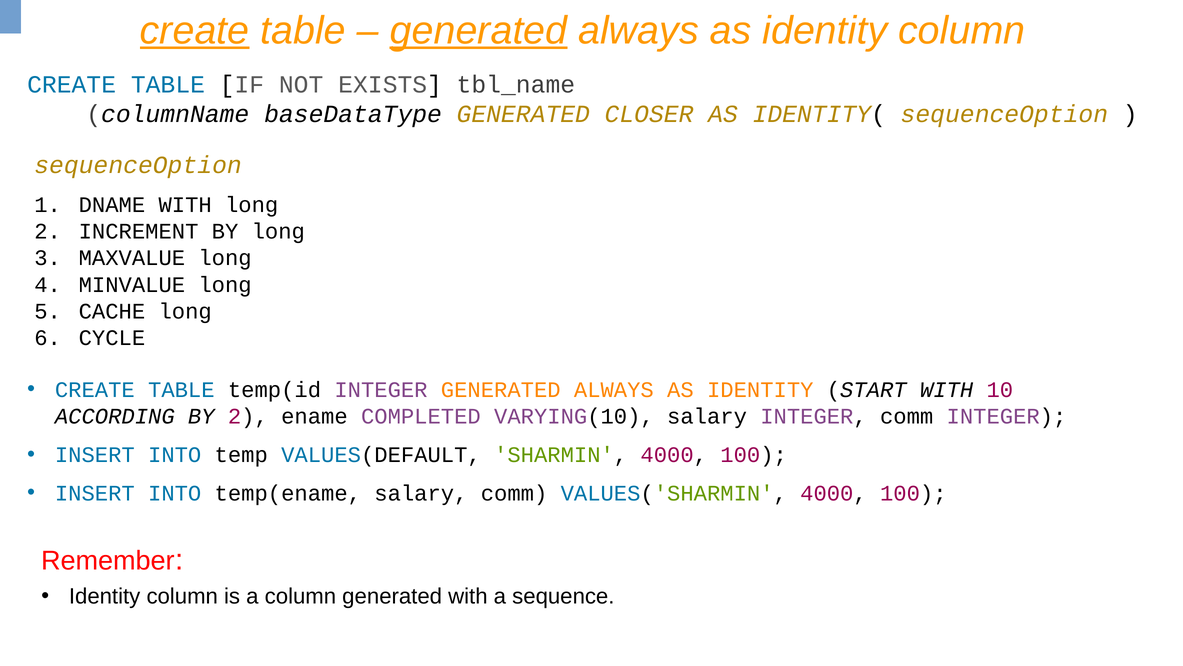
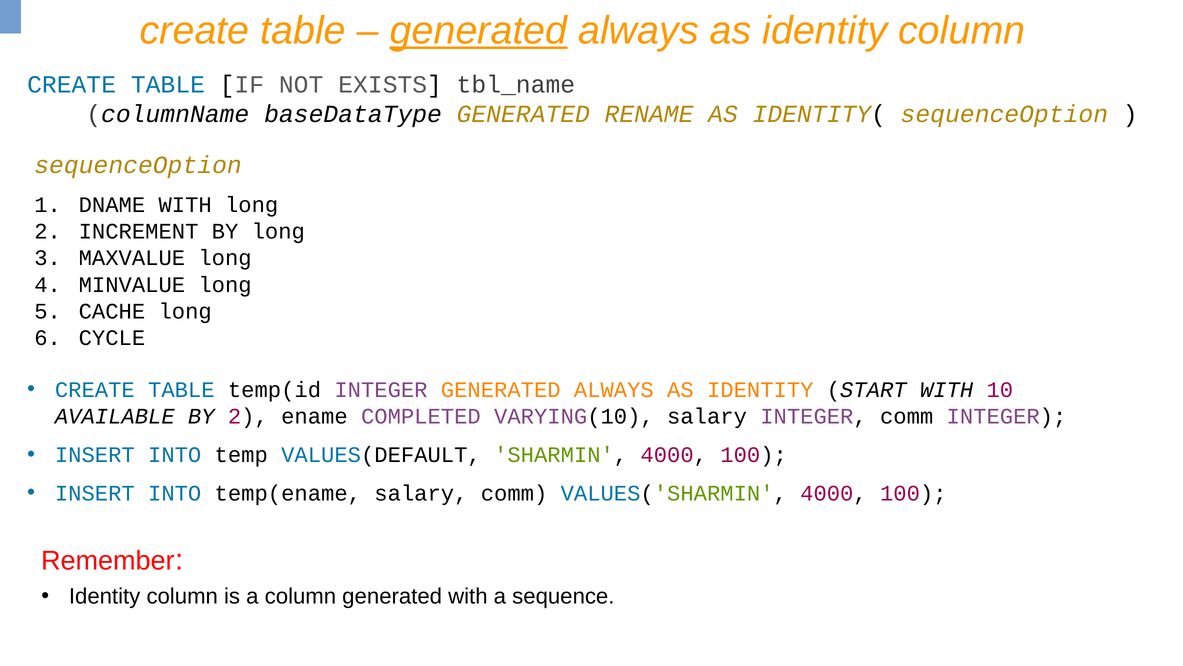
create underline: present -> none (195, 31)
CLOSER: CLOSER -> RENAME (649, 114)
ACCORDING: ACCORDING -> AVAILABLE (115, 416)
